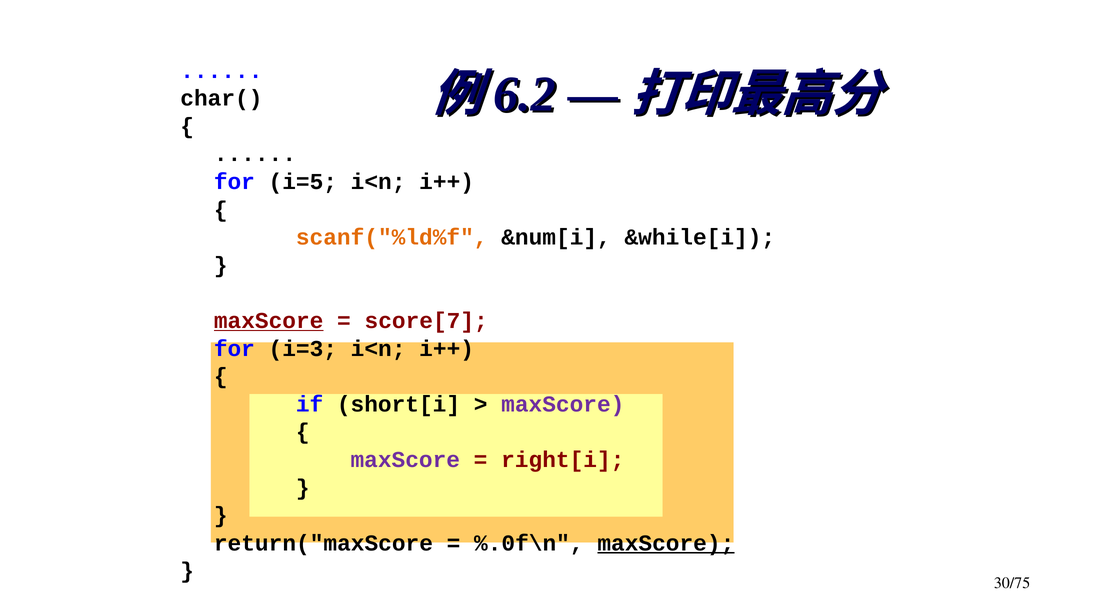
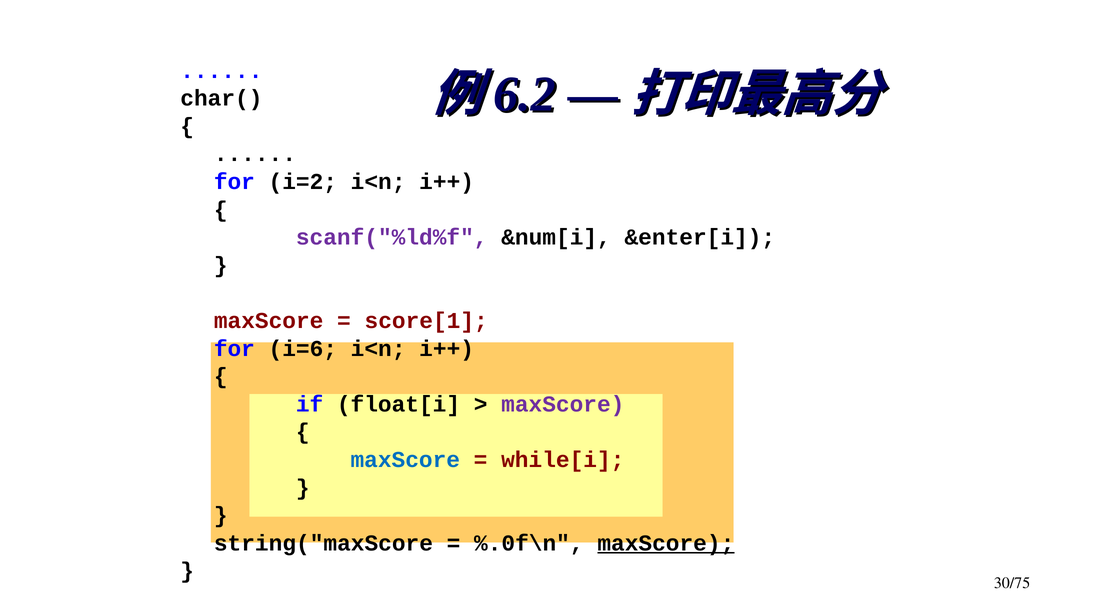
i=5: i=5 -> i=2 (303, 182)
scanf("%ld%f colour: orange -> purple (392, 237)
&while[i: &while[i -> &enter[i (700, 237)
maxScore underline: present -> none (269, 321)
score[7: score[7 -> score[1 (426, 321)
i=3: i=3 -> i=6 (303, 348)
short[i: short[i -> float[i (398, 404)
maxScore colour: purple -> blue (405, 460)
right[i: right[i -> while[i (563, 460)
return("maxScore: return("maxScore -> string("maxScore (323, 543)
